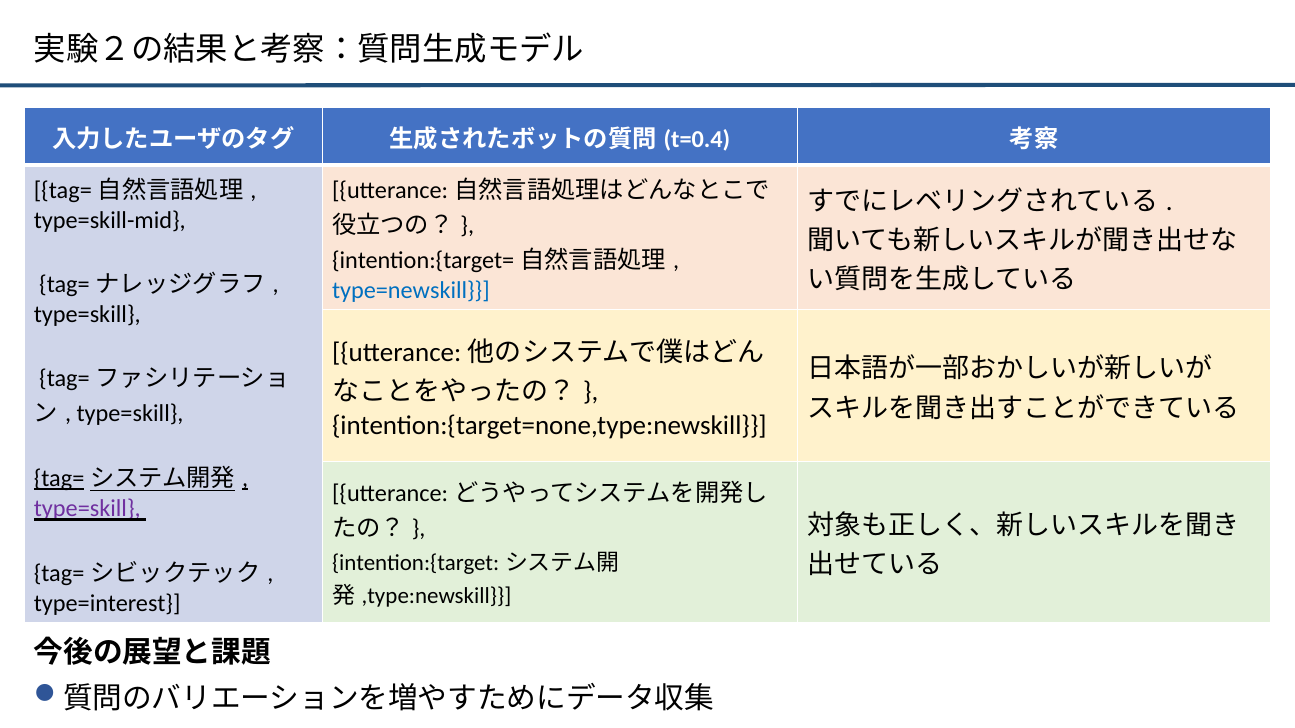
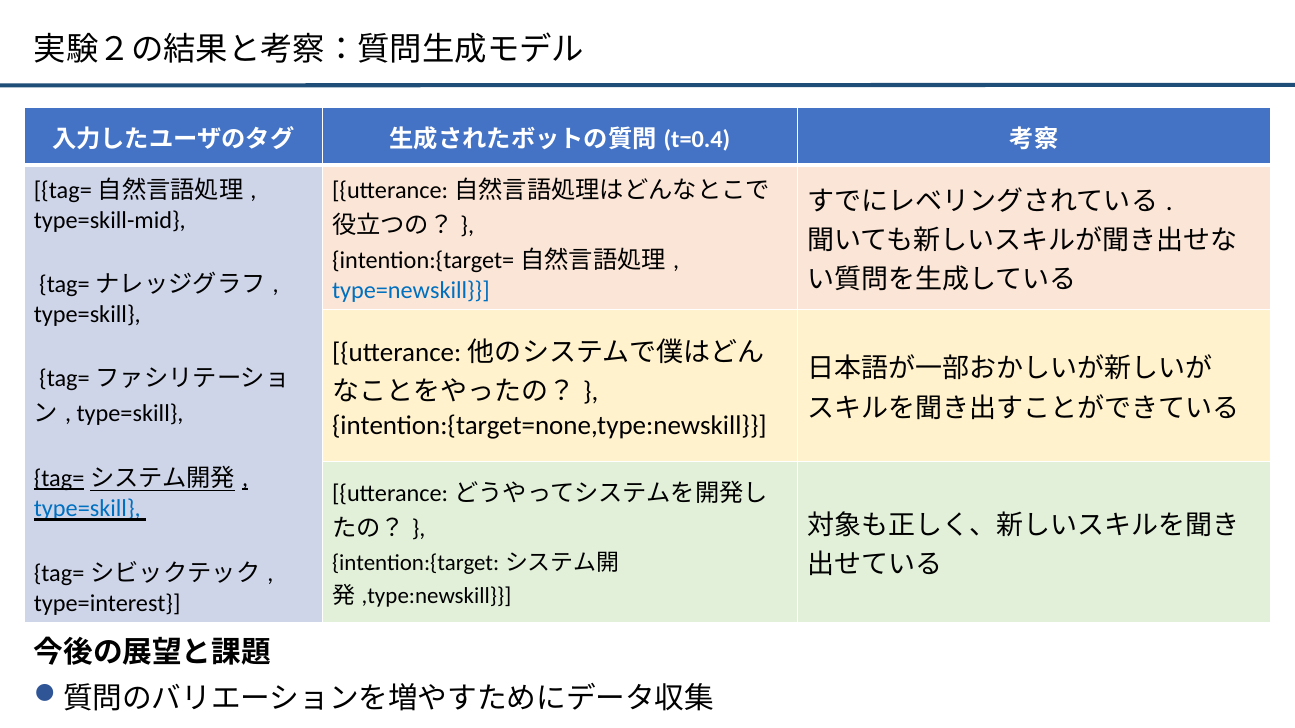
type=skill colour: purple -> blue (87, 509)
